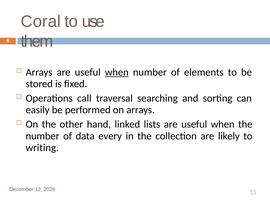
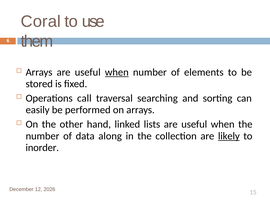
every: every -> along (110, 136)
likely underline: none -> present (229, 136)
writing: writing -> inorder (42, 148)
